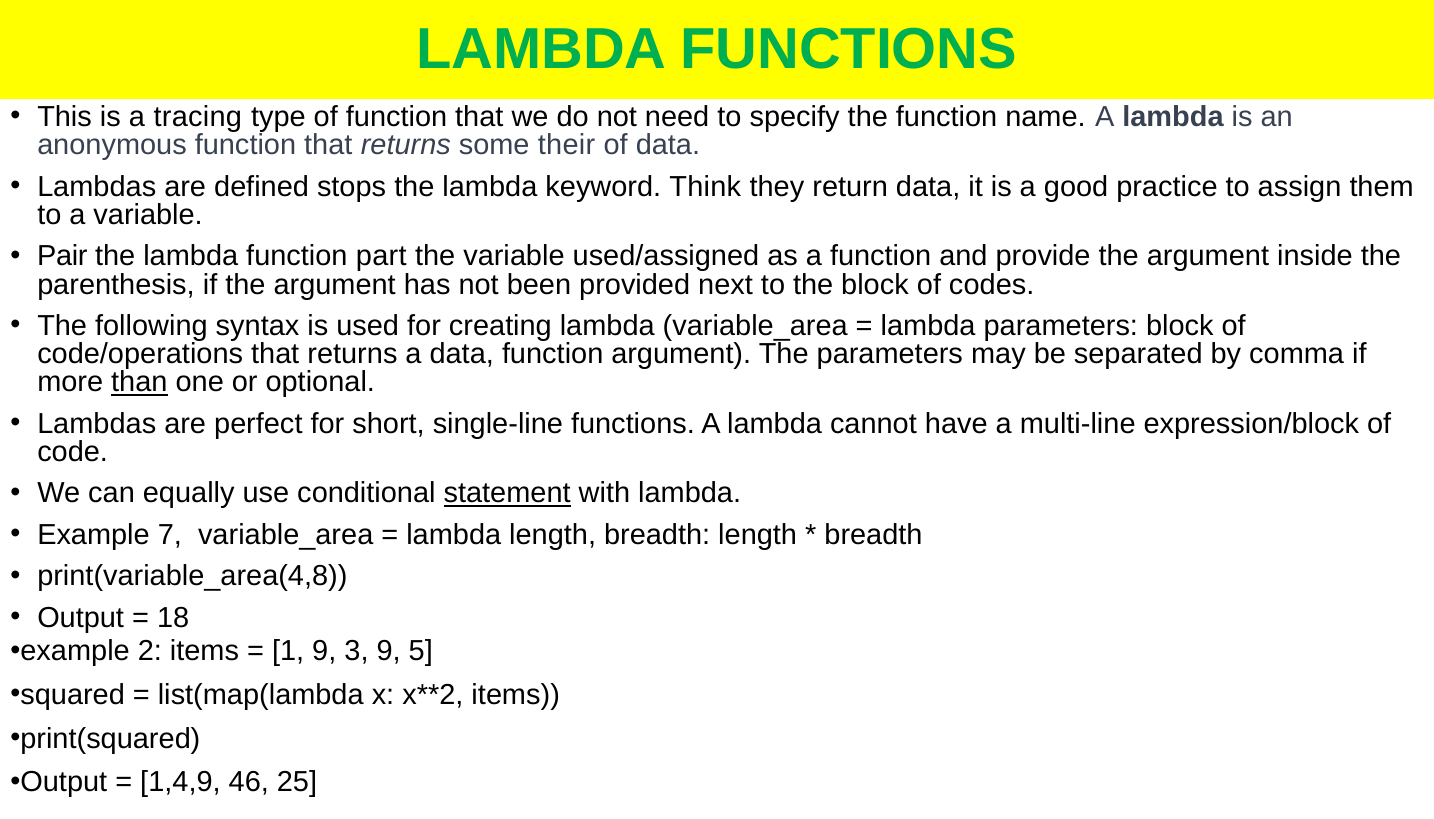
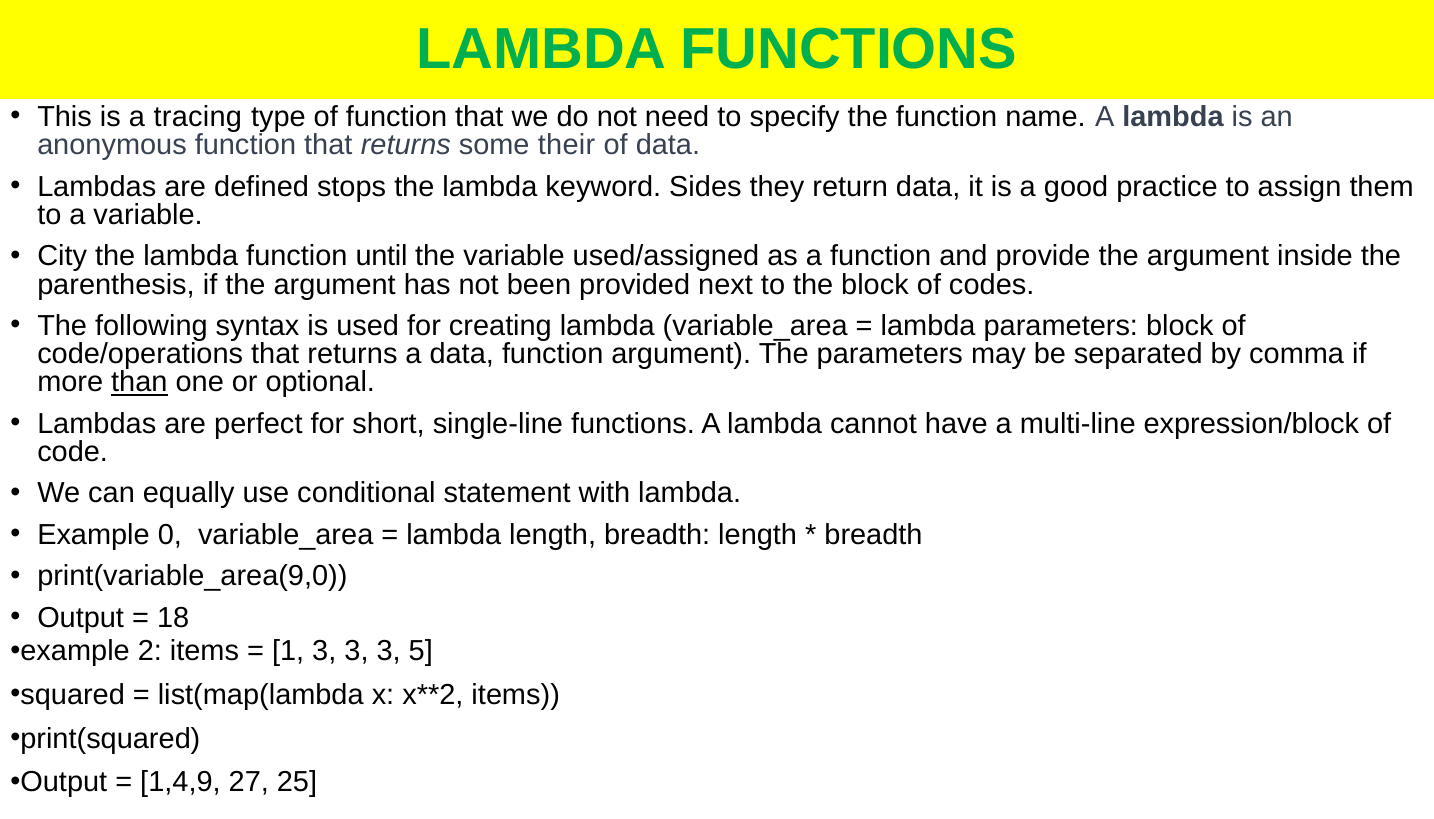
Think: Think -> Sides (705, 187)
Pair: Pair -> City (62, 257)
part: part -> until (382, 257)
statement underline: present -> none (507, 494)
7: 7 -> 0 (170, 535)
print(variable_area(4,8: print(variable_area(4,8 -> print(variable_area(9,0 (192, 577)
1 9: 9 -> 3 (324, 651)
9: 9 -> 3 (389, 651)
46: 46 -> 27 (249, 783)
